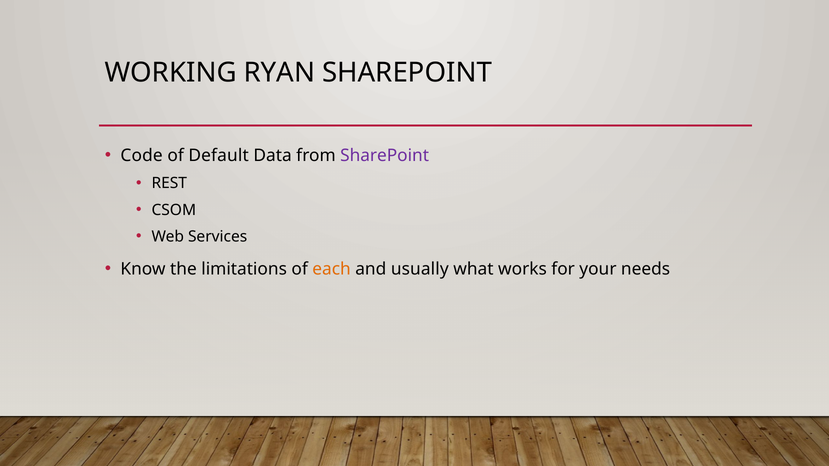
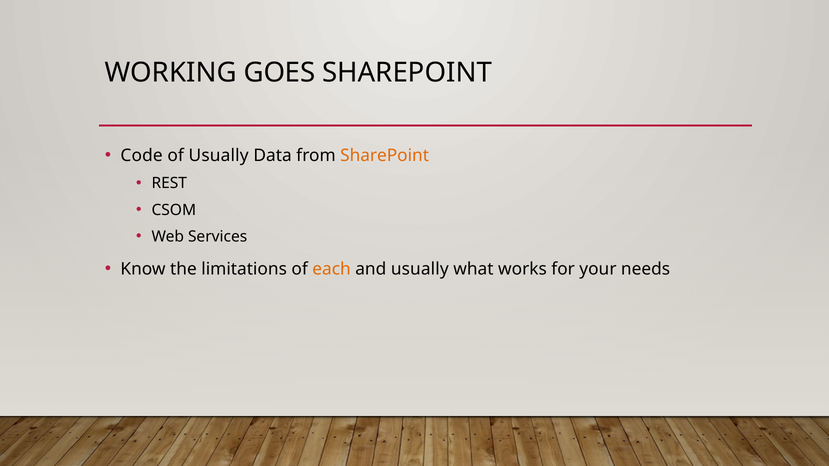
RYAN: RYAN -> GOES (280, 73)
of Default: Default -> Usually (219, 156)
SharePoint colour: purple -> orange (385, 156)
